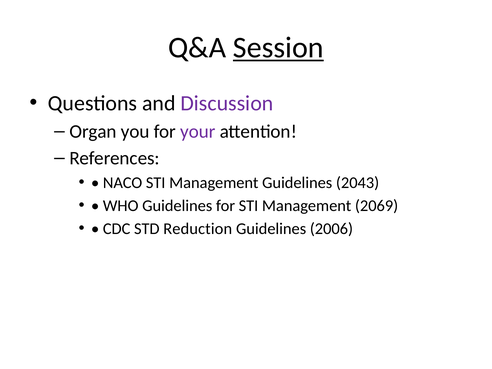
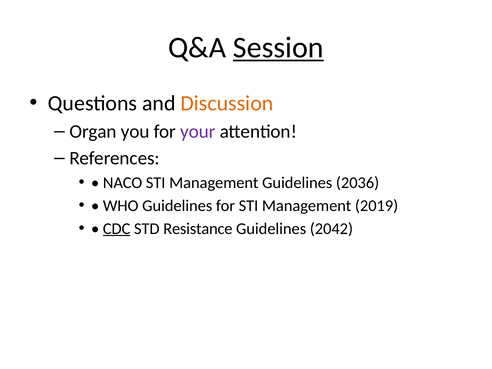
Discussion colour: purple -> orange (227, 103)
2043: 2043 -> 2036 (358, 183)
2069: 2069 -> 2019 (377, 206)
CDC underline: none -> present (117, 229)
Reduction: Reduction -> Resistance (198, 229)
2006: 2006 -> 2042 (331, 229)
